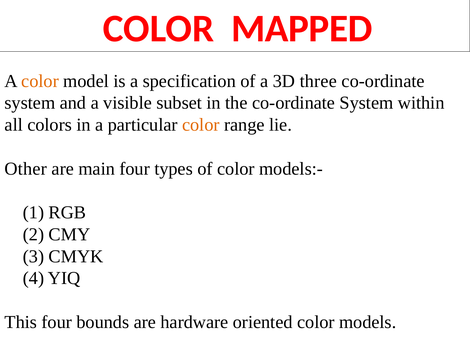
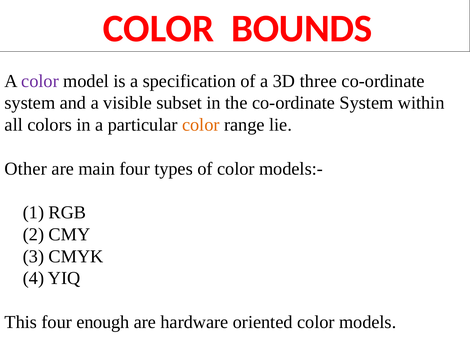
MAPPED: MAPPED -> BOUNDS (302, 29)
color colour: orange -> purple (40, 81)
bounds: bounds -> enough (103, 323)
